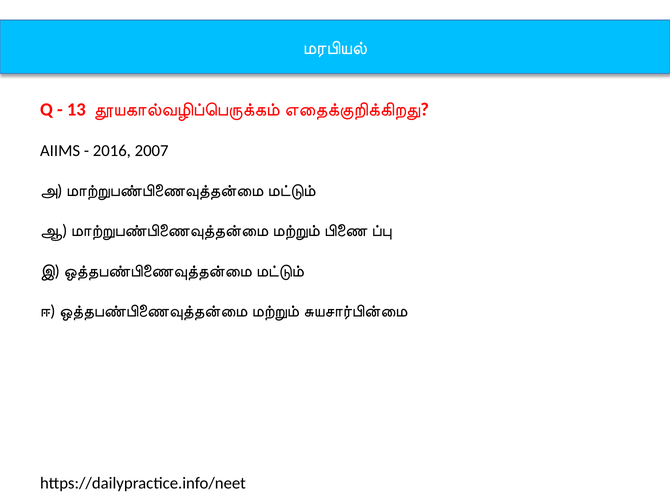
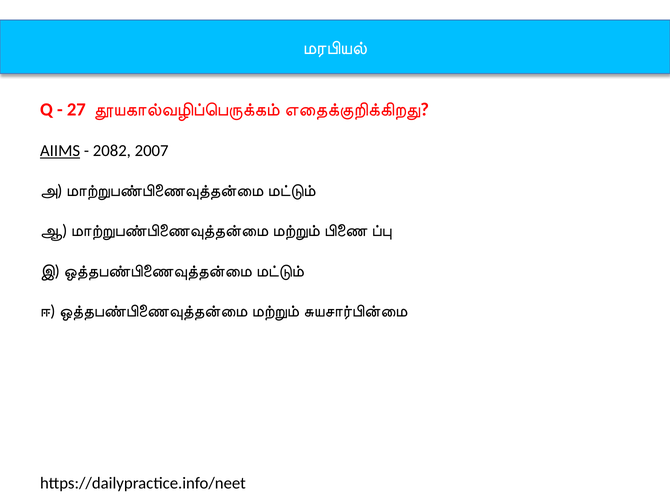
13: 13 -> 27 (76, 110)
AIIMS underline: none -> present (60, 151)
2016: 2016 -> 2082 (112, 151)
